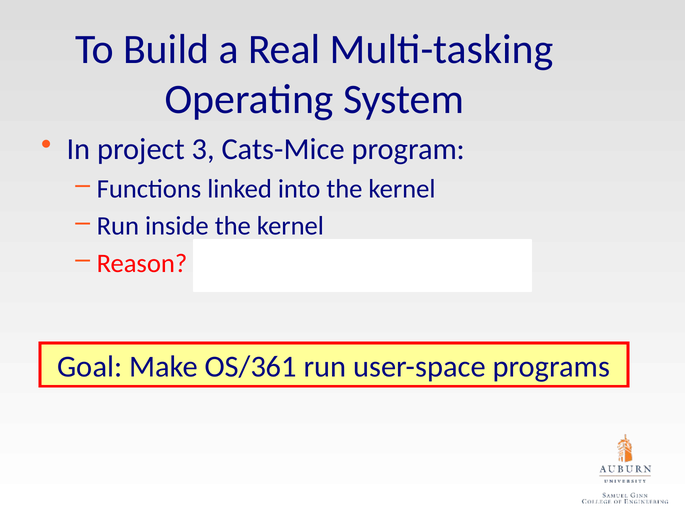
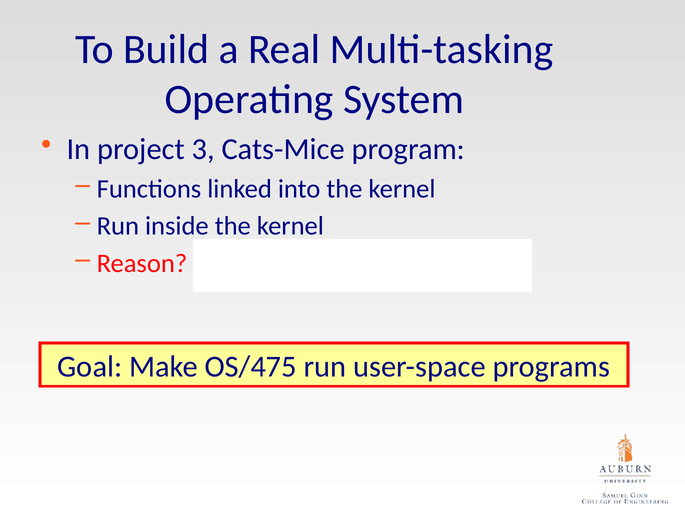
OS/361: OS/361 -> OS/475 (251, 367)
